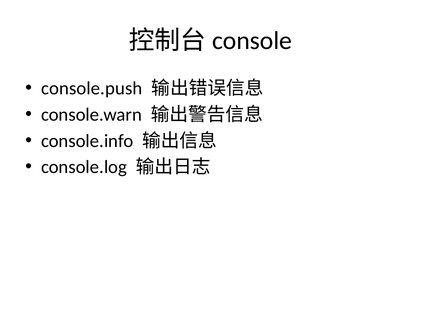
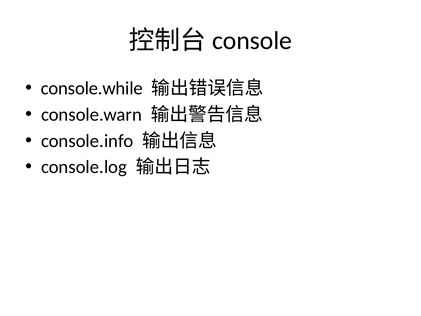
console.push: console.push -> console.while (92, 88)
